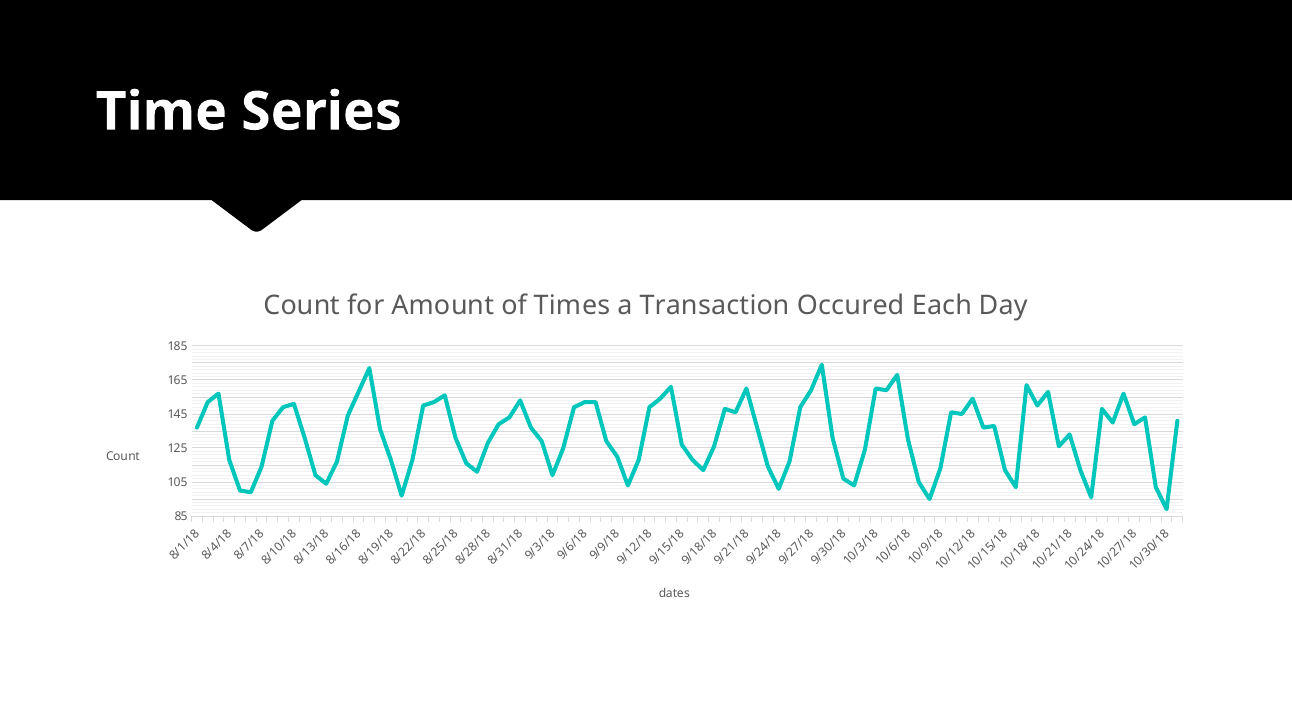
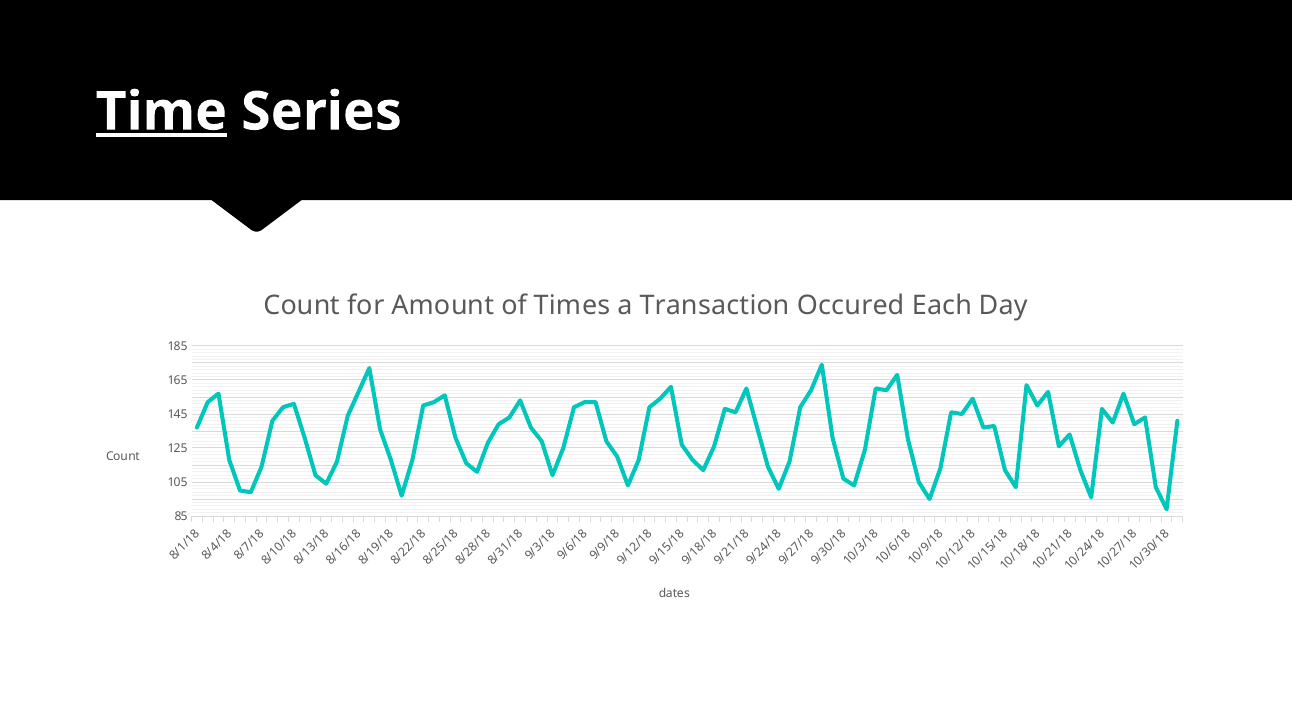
Time underline: none -> present (161, 112)
